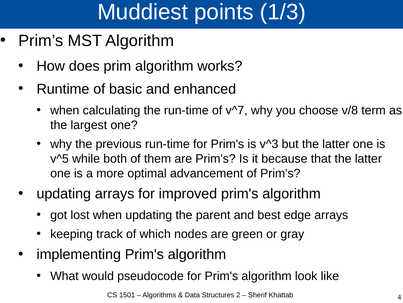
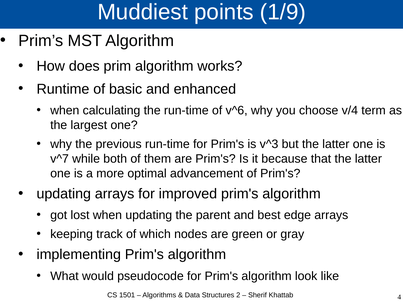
1/3: 1/3 -> 1/9 (283, 12)
v^7: v^7 -> v^6 (237, 110)
v/8: v/8 -> v/4 (350, 110)
v^5: v^5 -> v^7 (60, 158)
